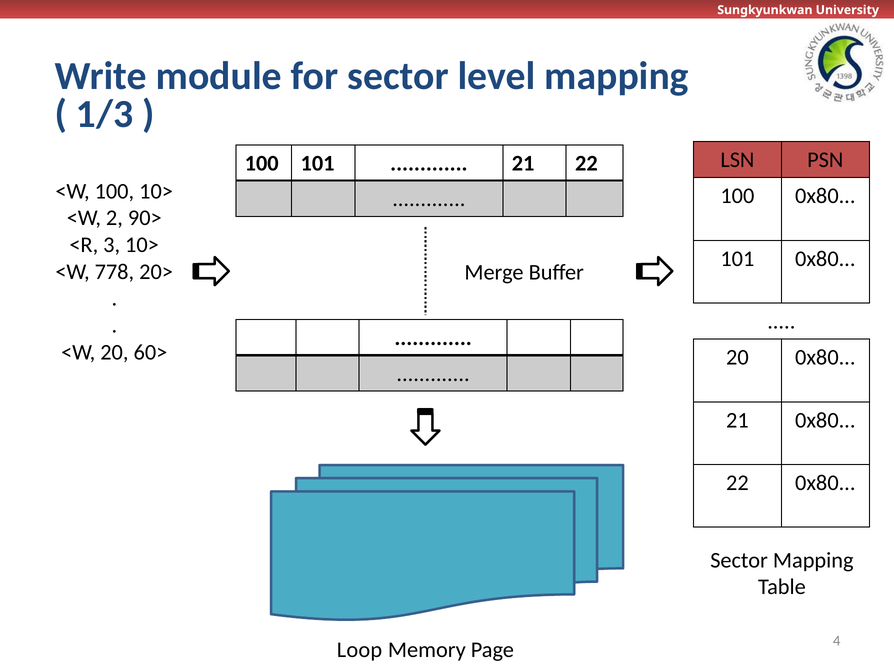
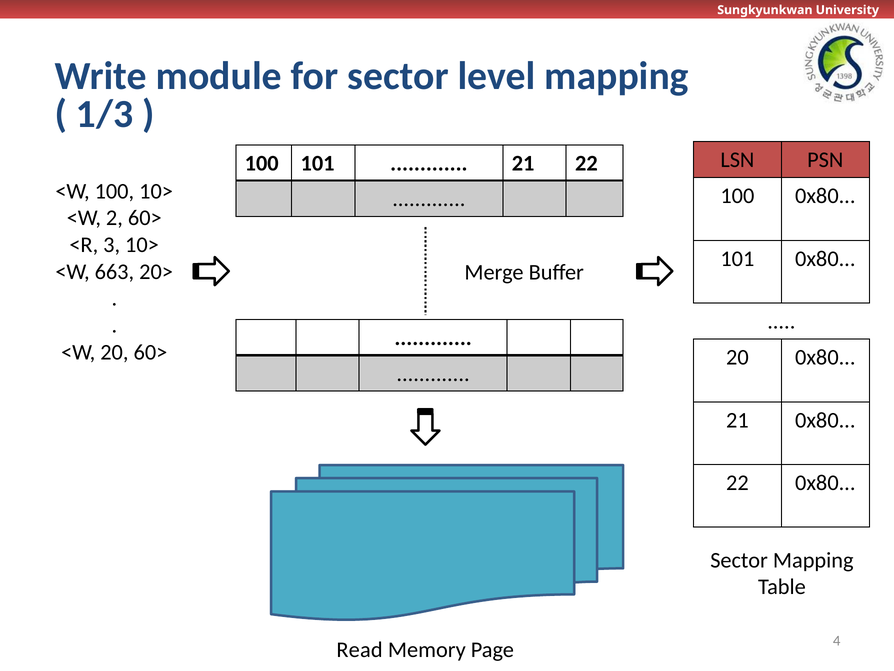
2 90>: 90> -> 60> (145, 218)
778: 778 -> 663 (114, 271)
Loop: Loop -> Read (360, 649)
